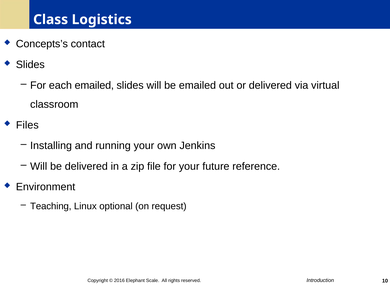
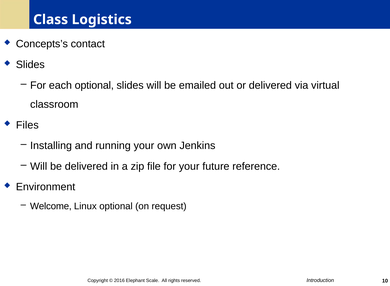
each emailed: emailed -> optional (94, 85)
Teaching: Teaching -> Welcome (51, 206)
